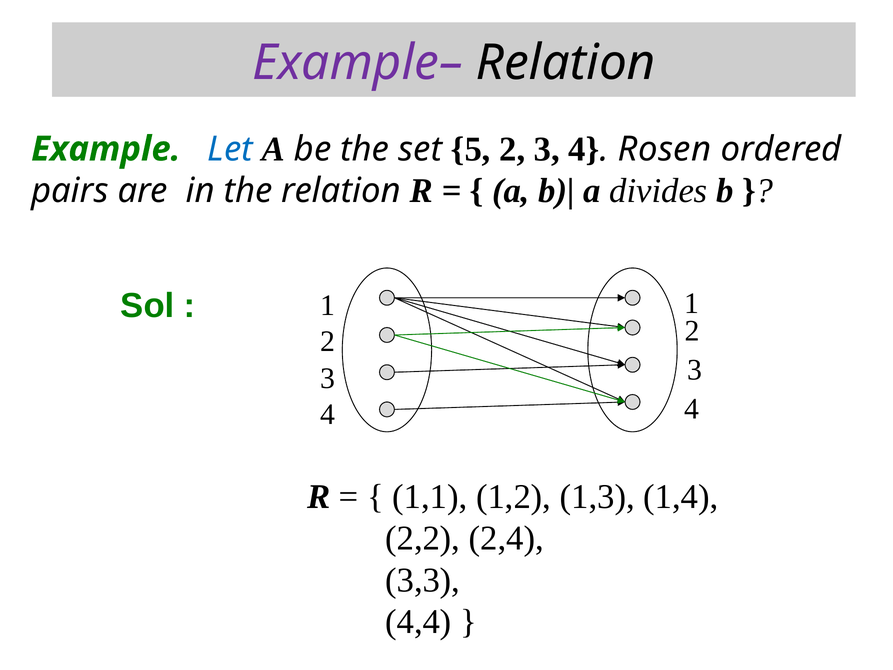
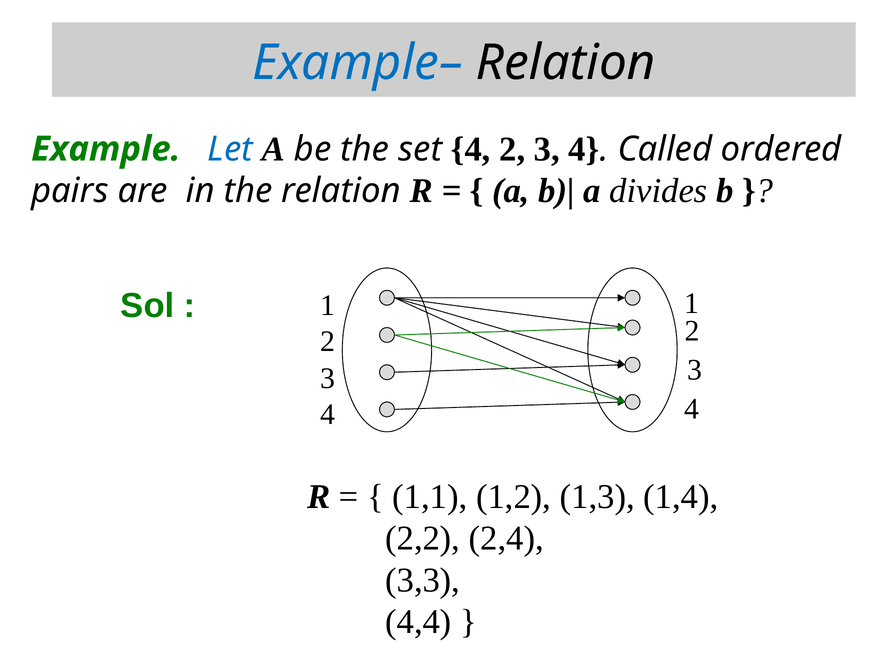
Example– colour: purple -> blue (358, 63)
set 5: 5 -> 4 (471, 149)
Rosen: Rosen -> Called (665, 149)
